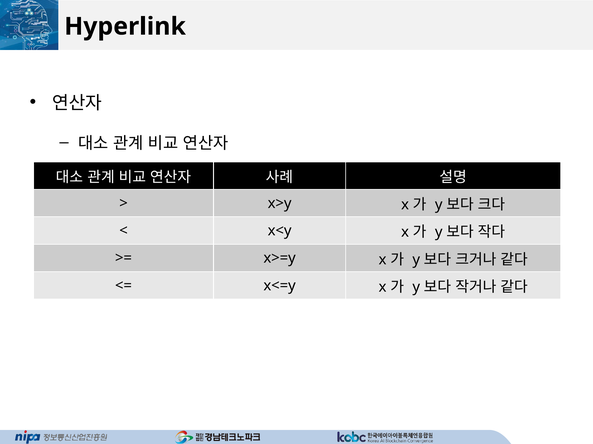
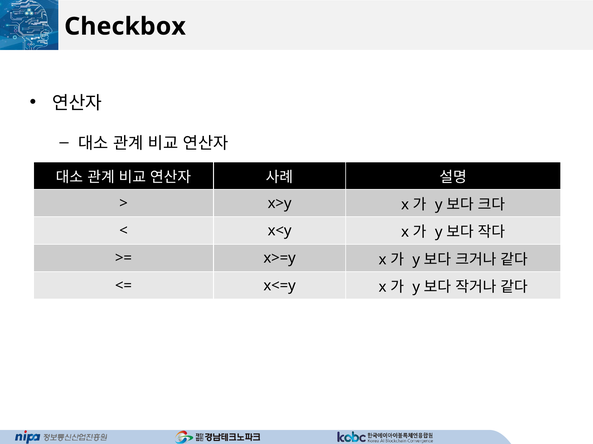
Hyperlink: Hyperlink -> Checkbox (125, 26)
